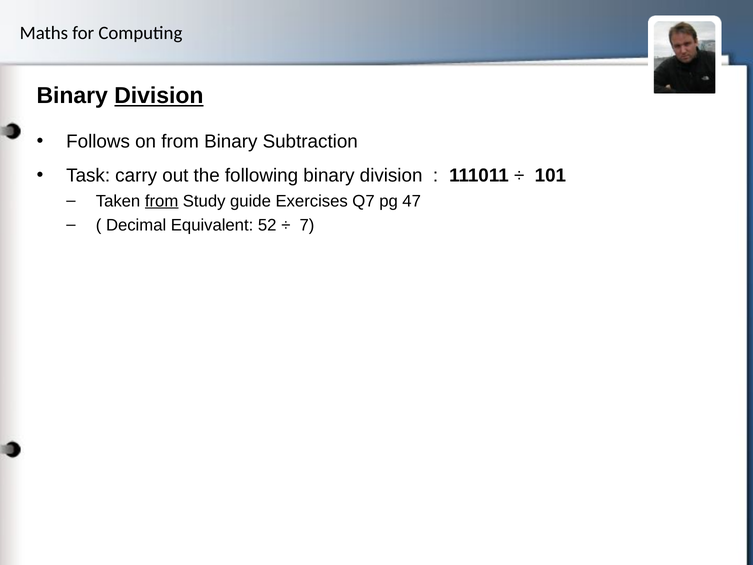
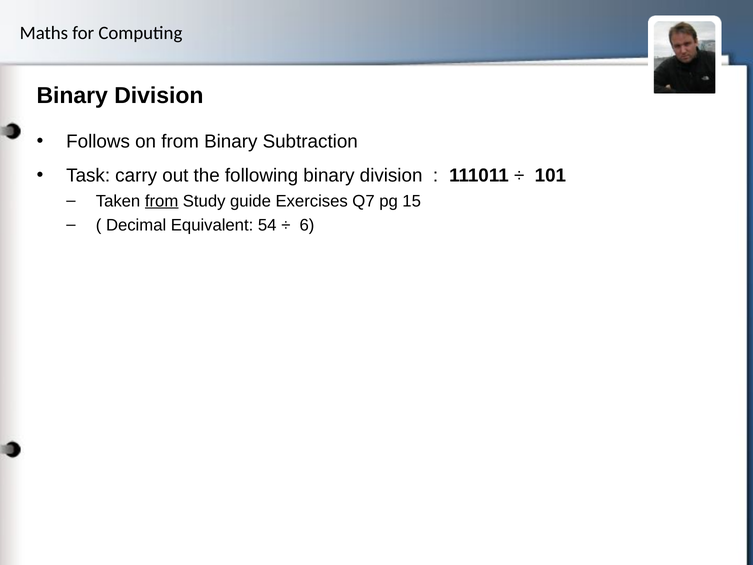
Division underline: present -> none (159, 96)
47: 47 -> 15 (412, 201)
52: 52 -> 54 (267, 225)
7: 7 -> 6 (307, 225)
